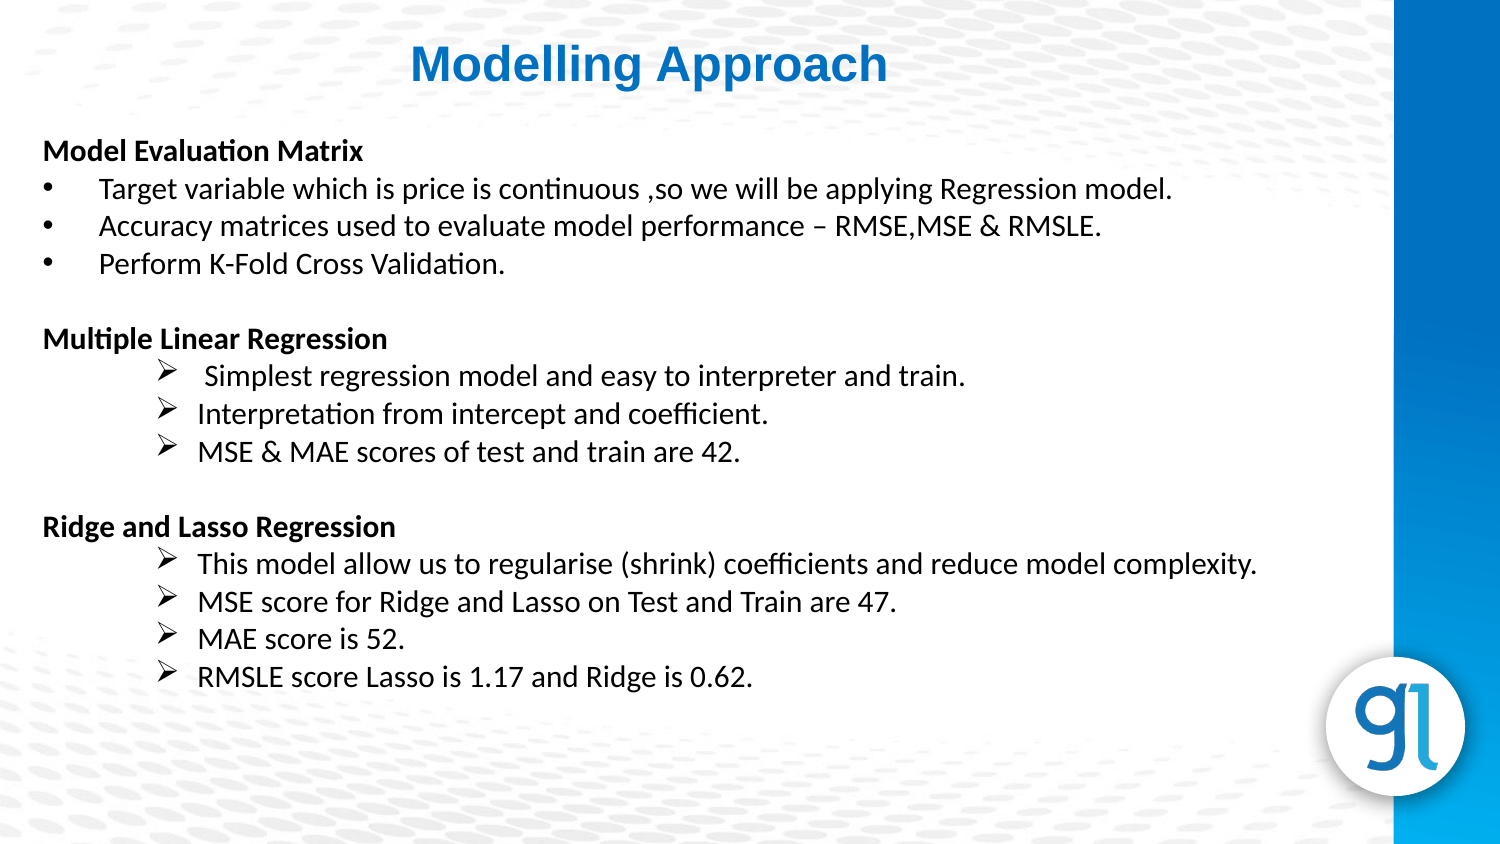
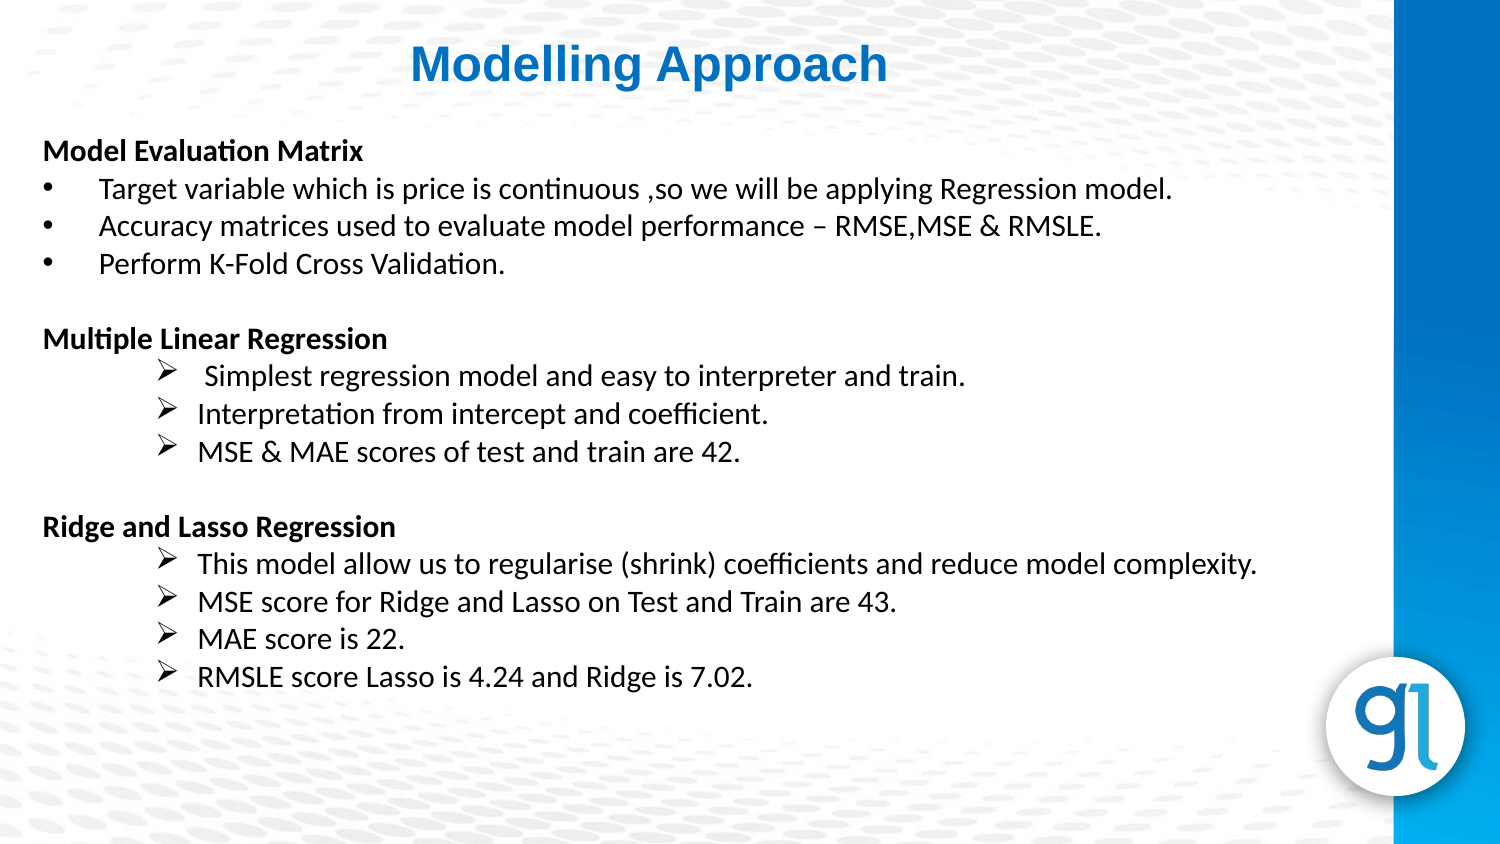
47: 47 -> 43 (877, 602)
52: 52 -> 22 (386, 639)
1.17: 1.17 -> 4.24 (496, 677)
0.62: 0.62 -> 7.02 (722, 677)
